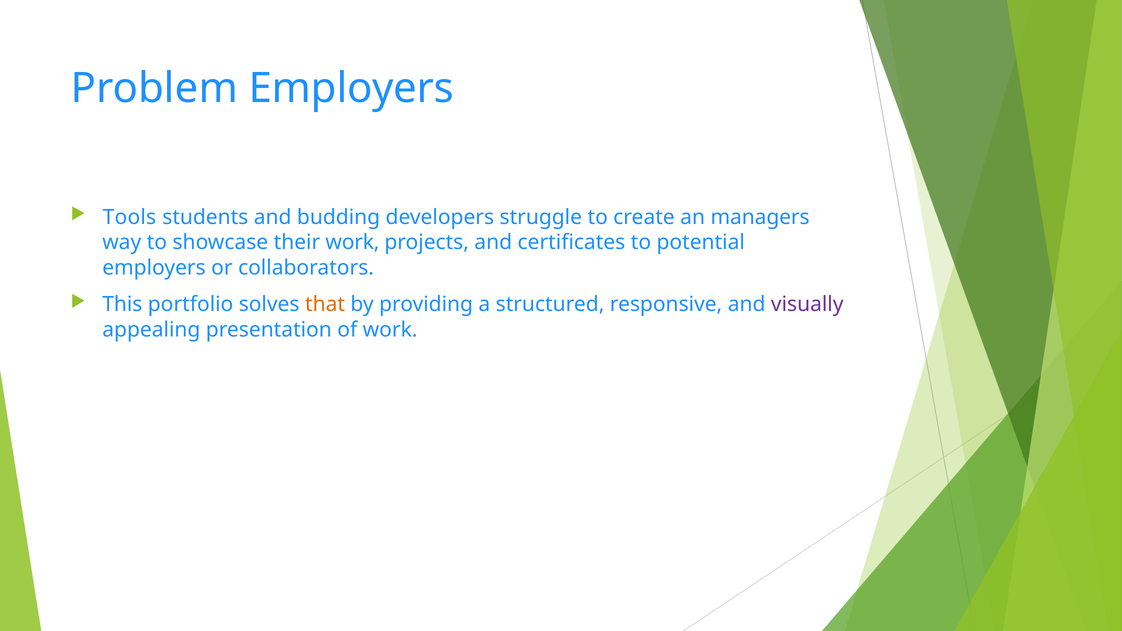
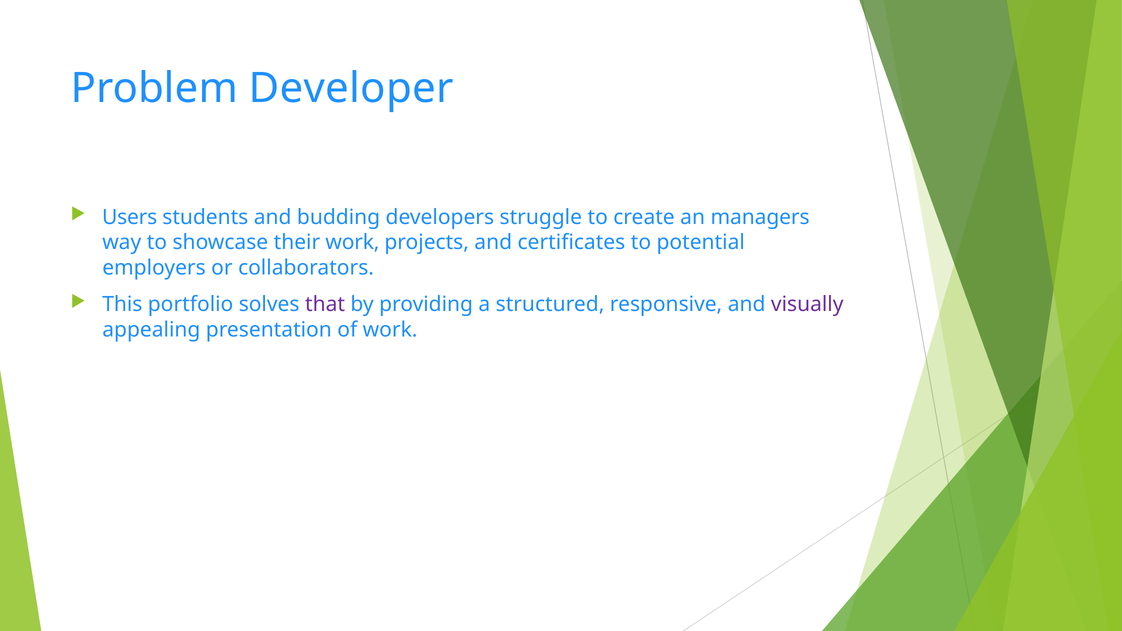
Problem Employers: Employers -> Developer (351, 88)
Tools: Tools -> Users (130, 217)
that colour: orange -> purple (325, 305)
